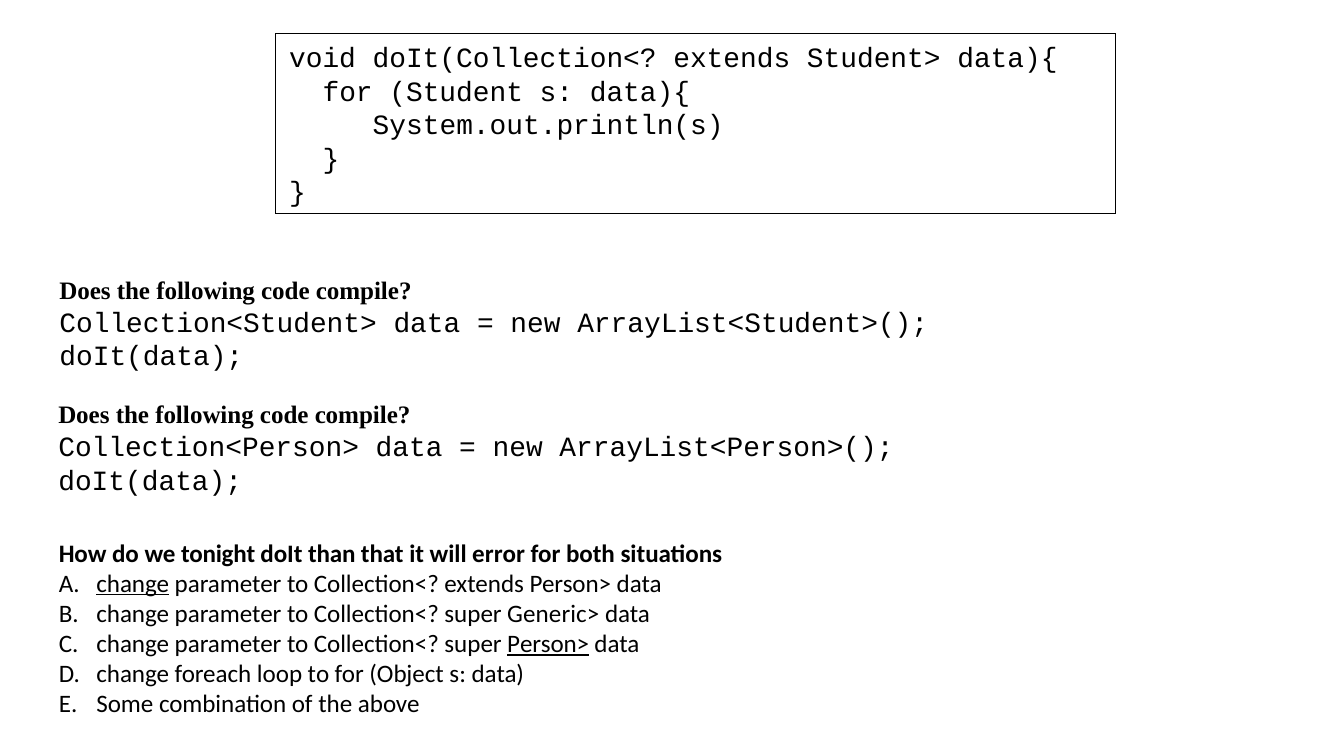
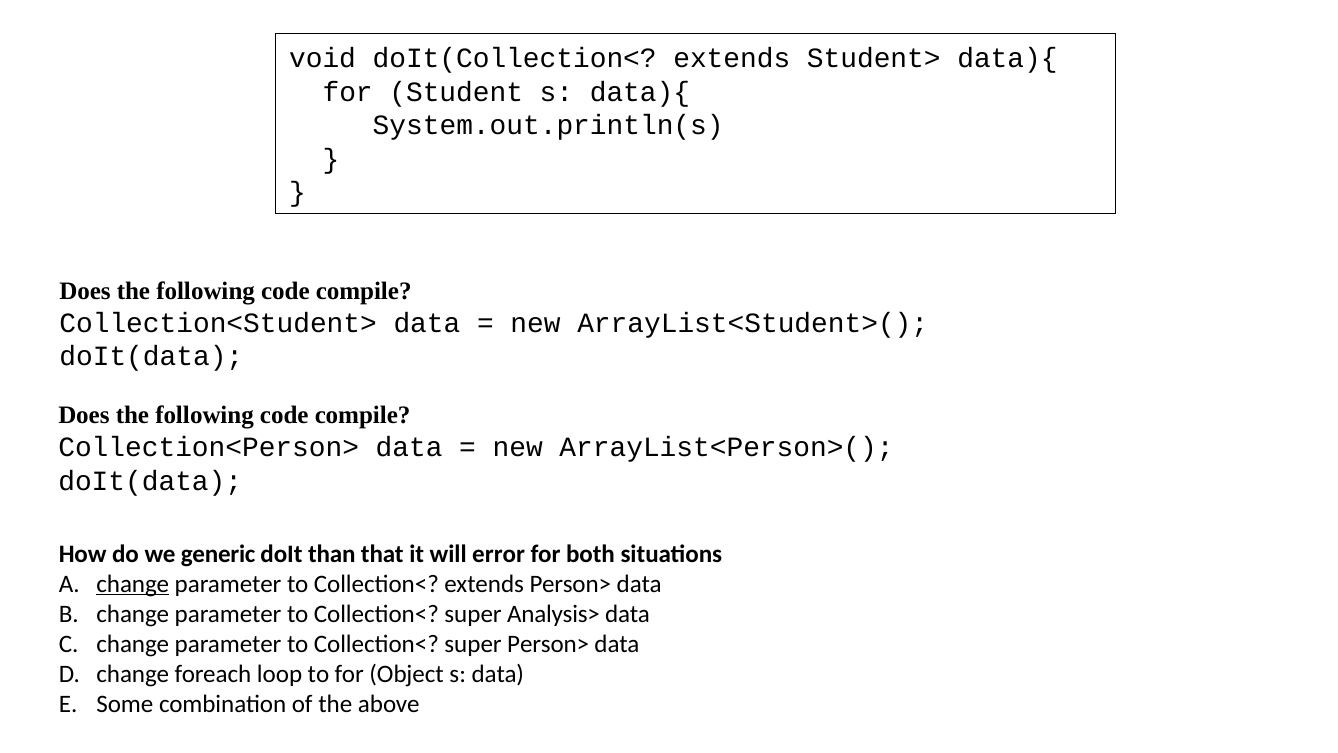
tonight: tonight -> generic (218, 554)
Generic>: Generic> -> Analysis> (554, 614)
Person> underline: present -> none (548, 644)
